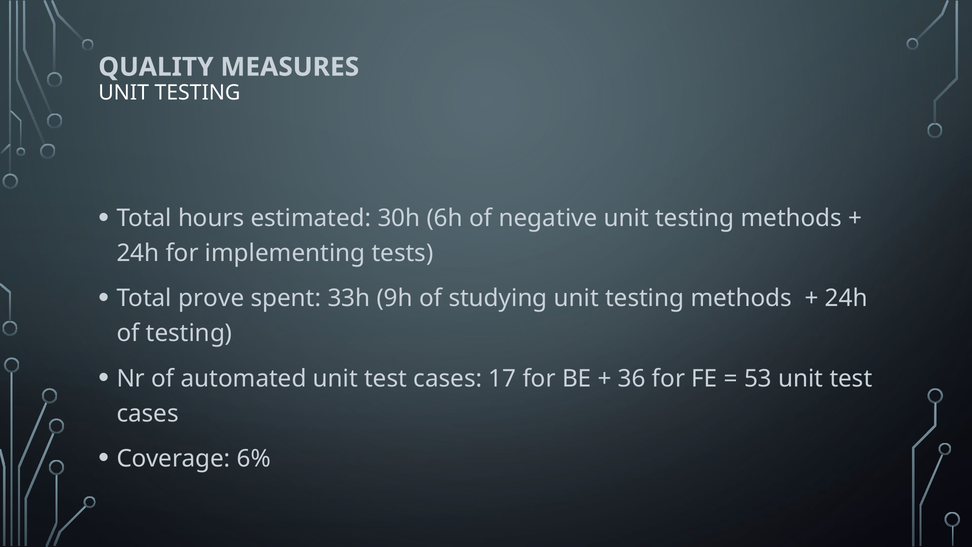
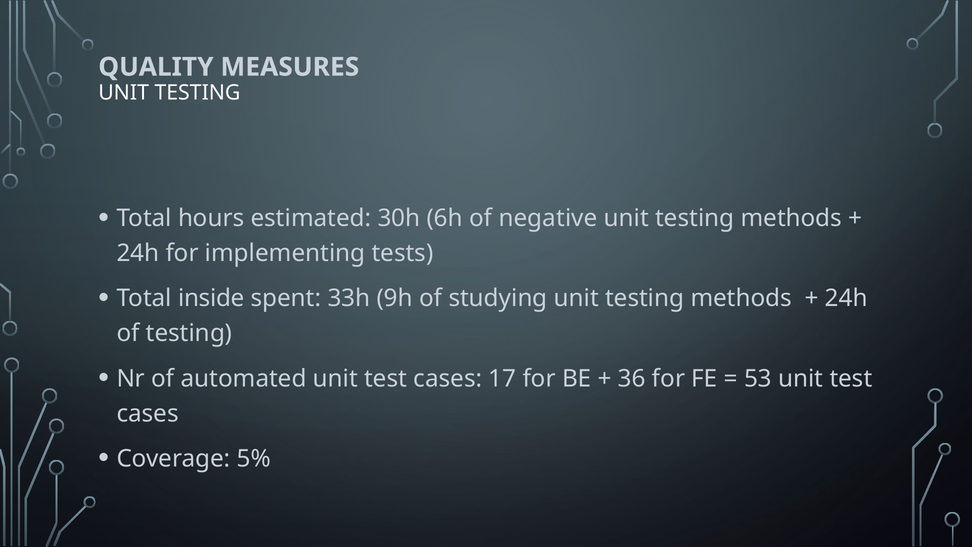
prove: prove -> inside (211, 298)
6%: 6% -> 5% (254, 458)
